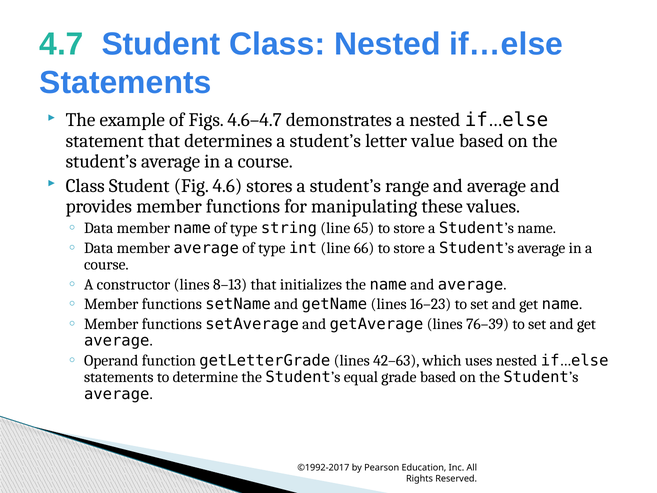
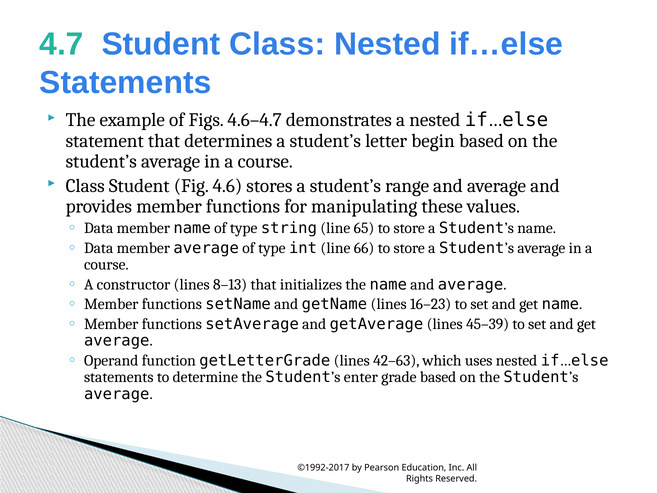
value: value -> begin (433, 141)
76–39: 76–39 -> 45–39 (488, 324)
equal: equal -> enter (361, 377)
